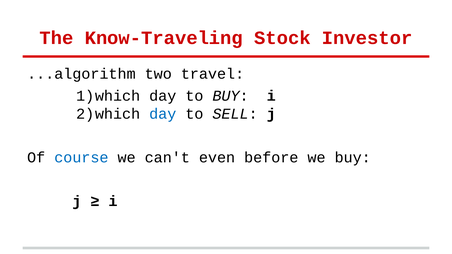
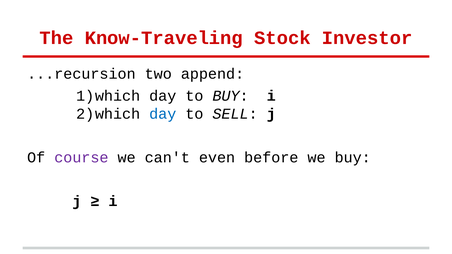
...algorithm: ...algorithm -> ...recursion (81, 74)
travel: travel -> append (213, 74)
course colour: blue -> purple (81, 158)
